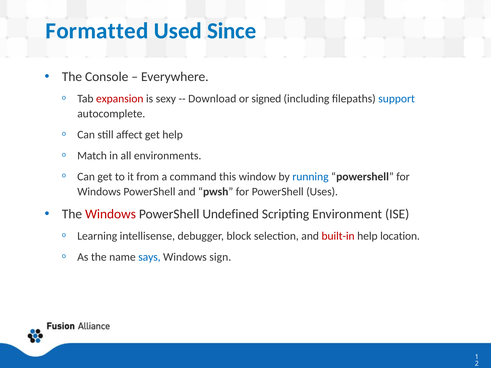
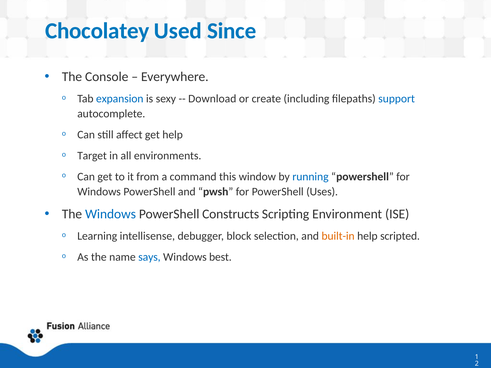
Formatted: Formatted -> Chocolatey (97, 31)
expansion colour: red -> blue (120, 99)
signed: signed -> create (266, 99)
Match: Match -> Target (92, 156)
Windows colour: red -> blue (111, 214)
Undefined: Undefined -> Constructs (231, 214)
built-in colour: red -> orange (338, 236)
location: location -> scripted (400, 236)
sign: sign -> best (220, 257)
